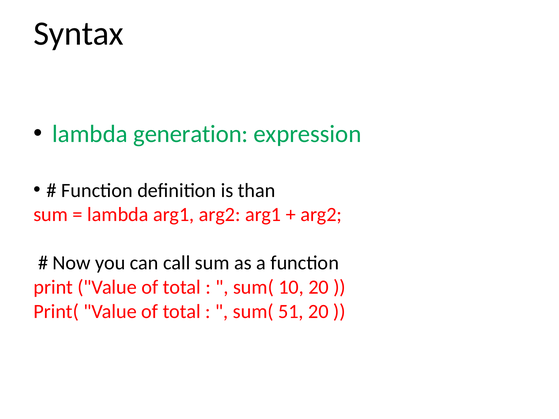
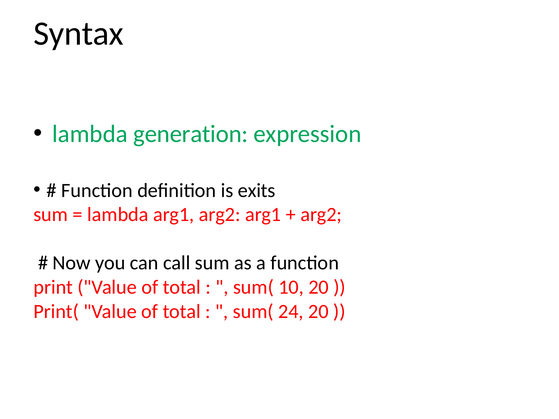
than: than -> exits (257, 191)
51: 51 -> 24 (291, 312)
